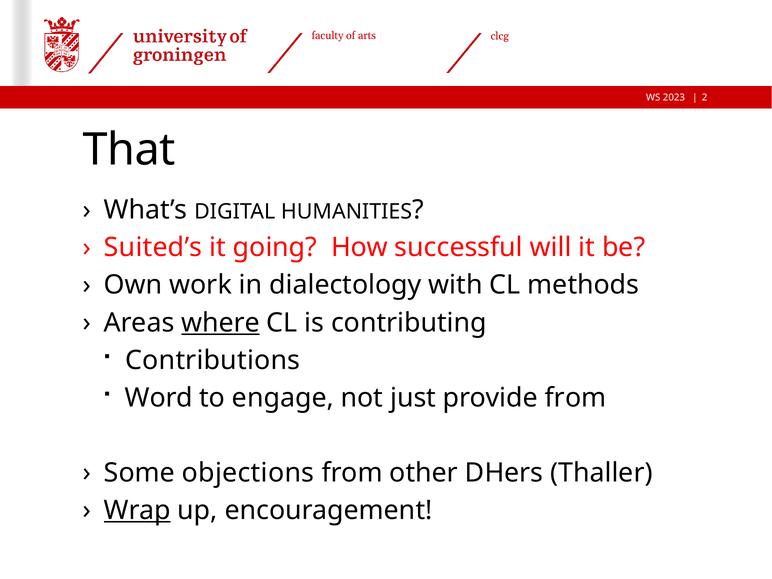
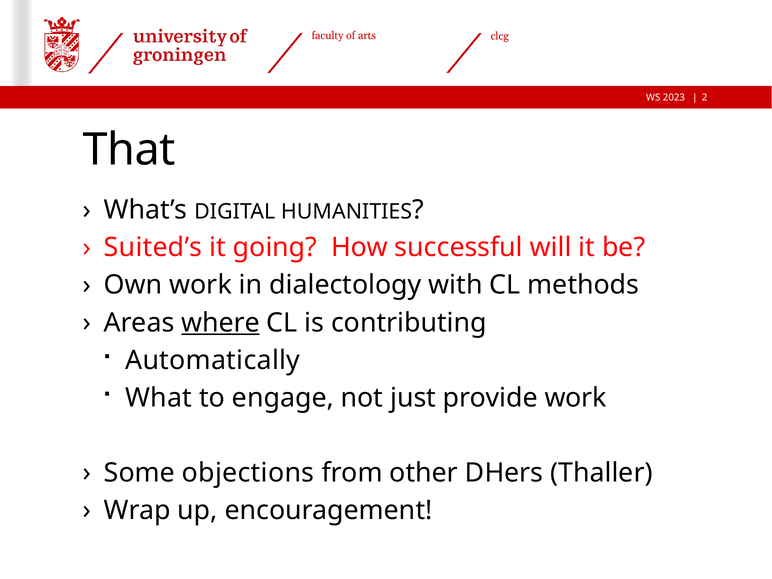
Contributions: Contributions -> Automatically (213, 360)
Word: Word -> What (159, 398)
provide from: from -> work (576, 398)
Wrap underline: present -> none (137, 510)
